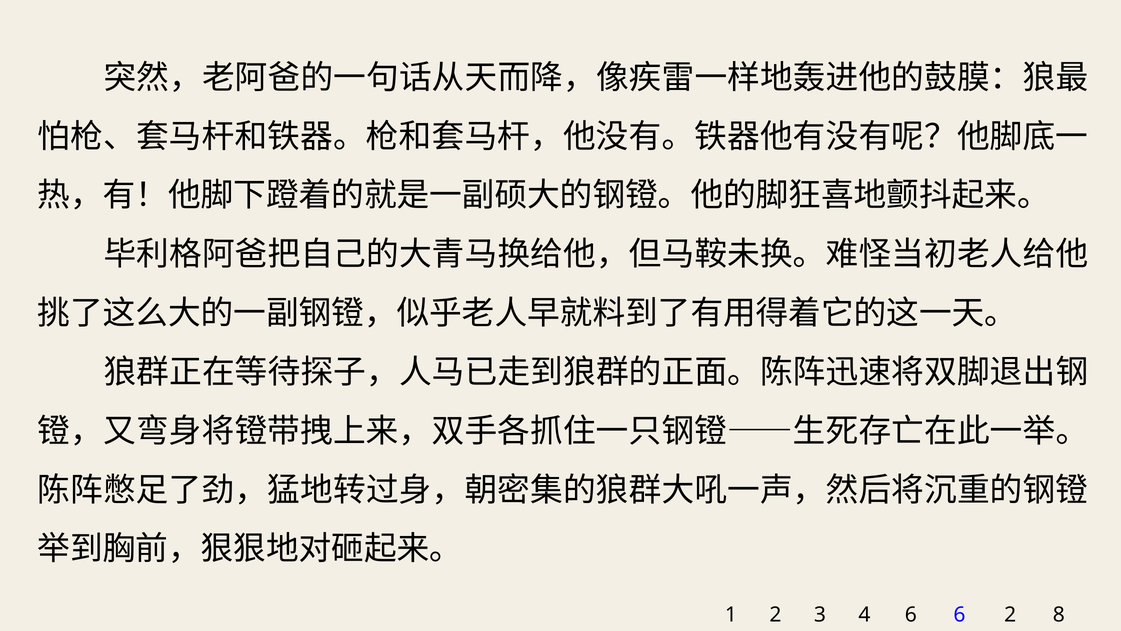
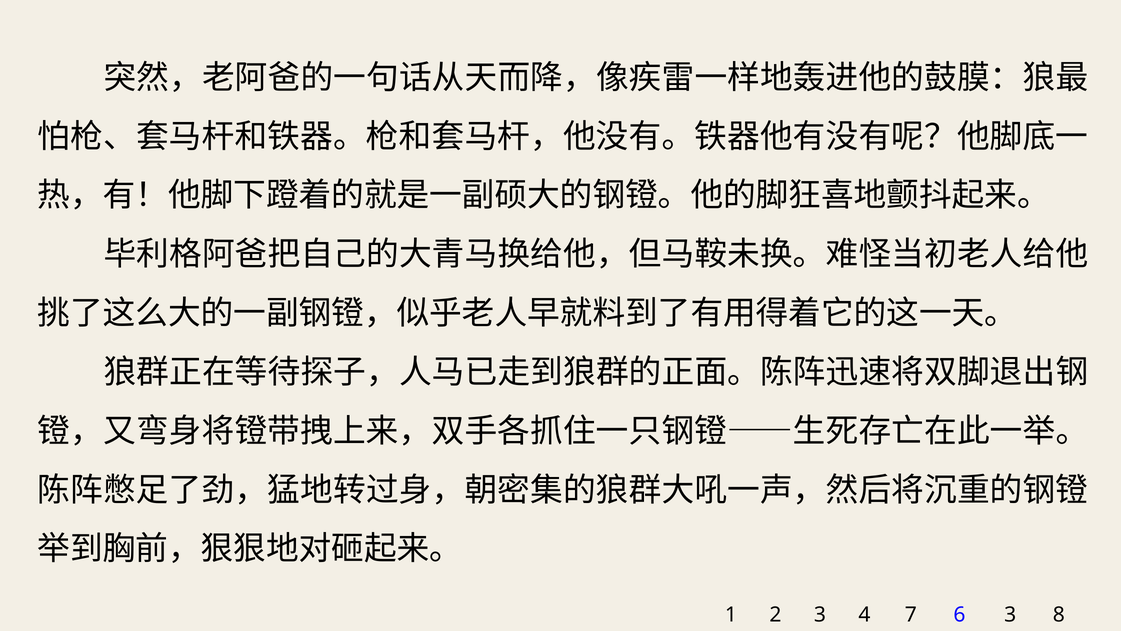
4 6: 6 -> 7 (911, 615)
6 2: 2 -> 3 (1010, 615)
